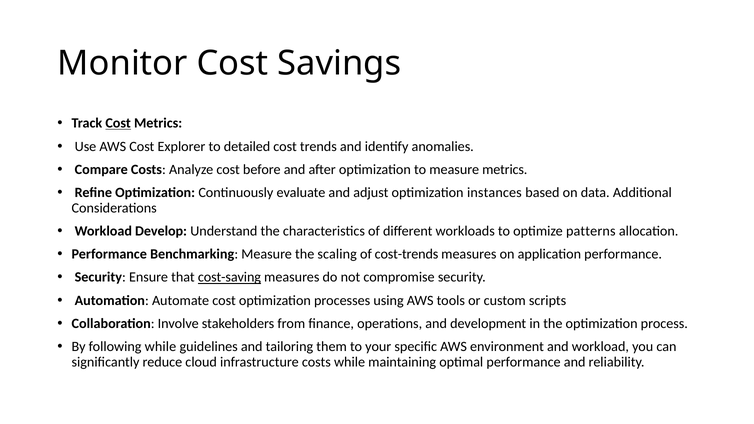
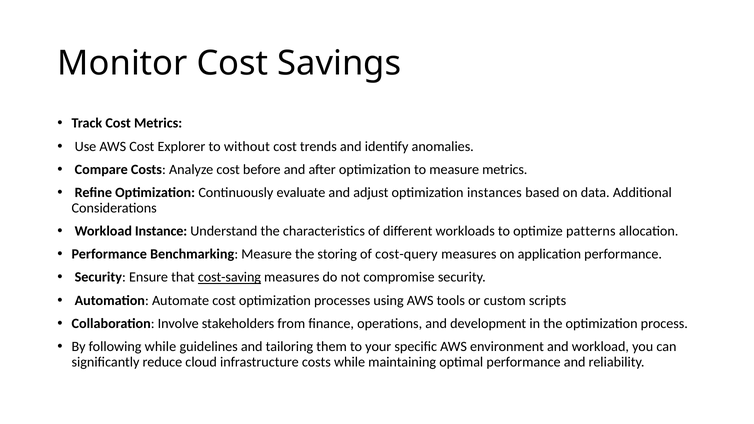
Cost underline: present -> none (118, 123)
detailed: detailed -> without (247, 146)
Develop: Develop -> Instance (161, 231)
scaling: scaling -> storing (337, 254)
cost-trends: cost-trends -> cost-query (406, 254)
